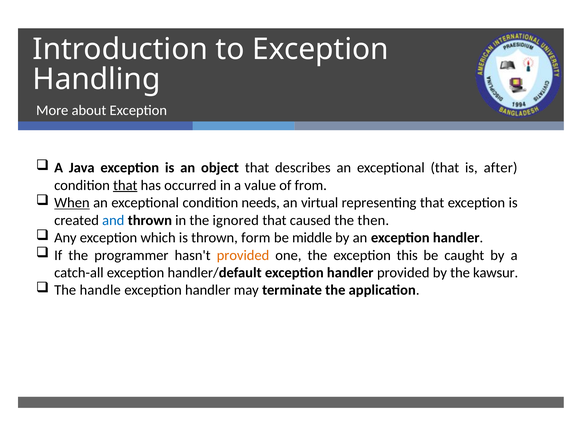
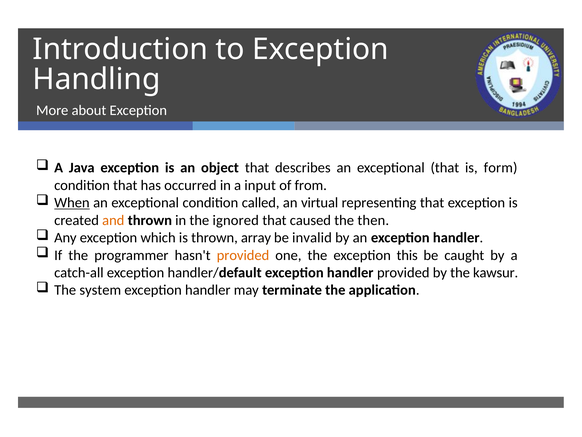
after: after -> form (501, 168)
that underline: present -> none (125, 185)
value: value -> input (260, 185)
needs: needs -> called (261, 203)
and colour: blue -> orange (113, 220)
form: form -> array (256, 237)
middle: middle -> invalid (312, 237)
handle: handle -> system (100, 290)
